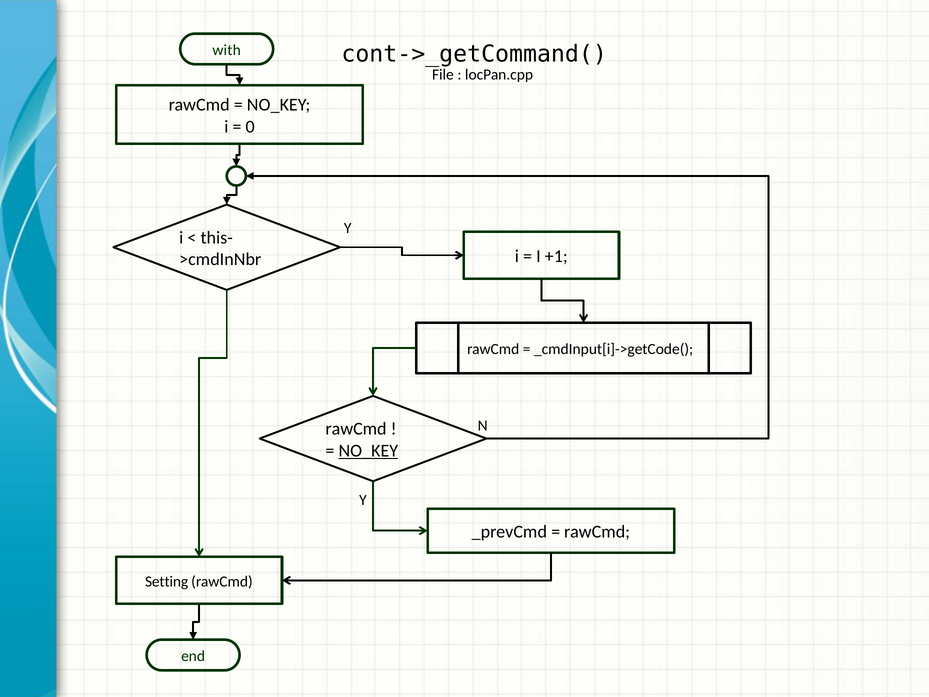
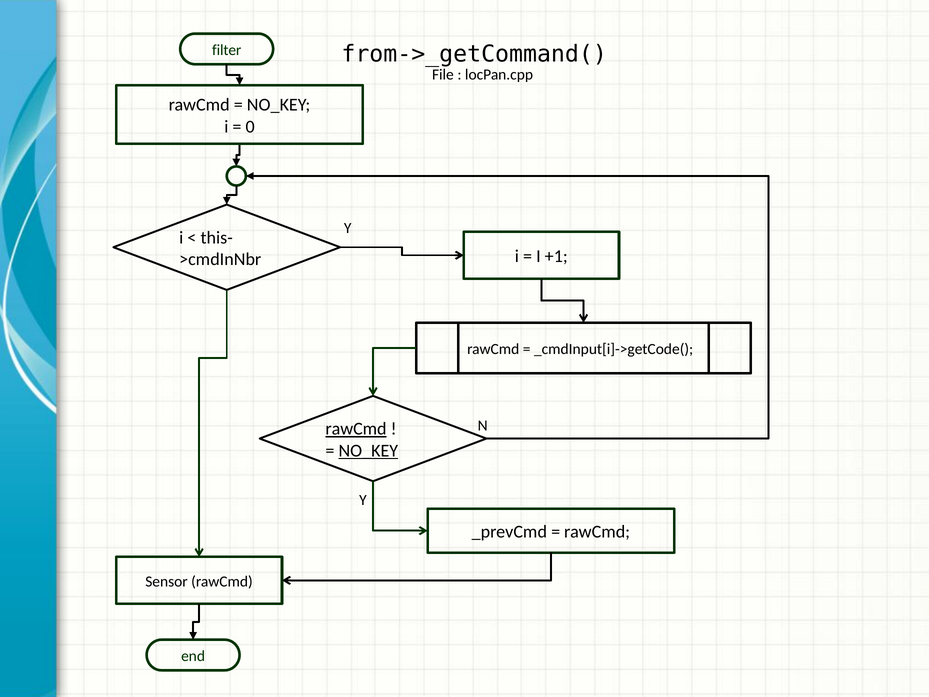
with: with -> filter (227, 50)
cont->_getCommand(: cont->_getCommand( -> from->_getCommand( (474, 54)
rawCmd underline: none -> present (356, 429)
Setting: Setting -> Sensor (167, 581)
